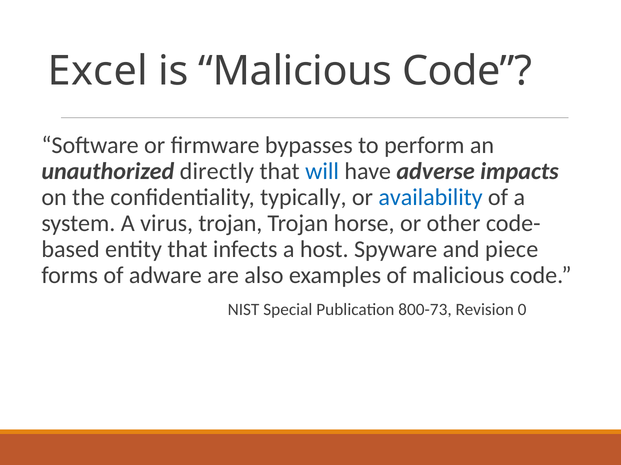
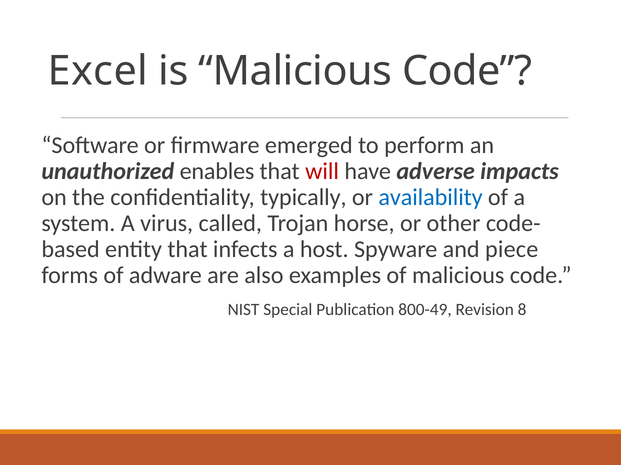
bypasses: bypasses -> emerged (309, 145)
directly: directly -> enables (217, 171)
will colour: blue -> red (322, 171)
virus trojan: trojan -> called (230, 223)
800-73: 800-73 -> 800-49 (425, 310)
0: 0 -> 8 (522, 310)
